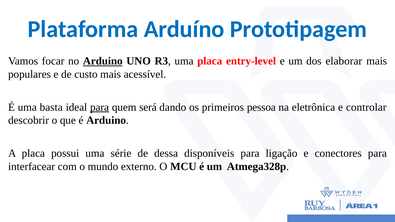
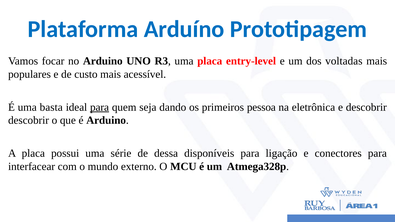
Arduino underline: present -> none (103, 61)
elaborar: elaborar -> voltadas (344, 61)
será: será -> seja (148, 107)
e controlar: controlar -> descobrir (366, 107)
